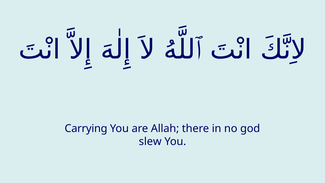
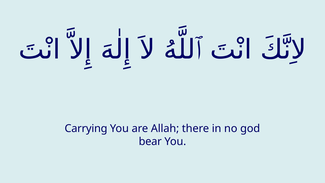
slew: slew -> bear (150, 141)
